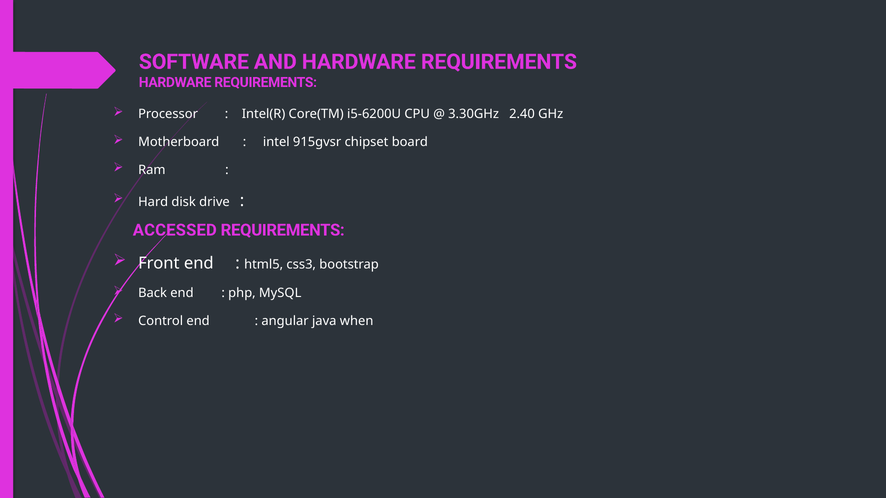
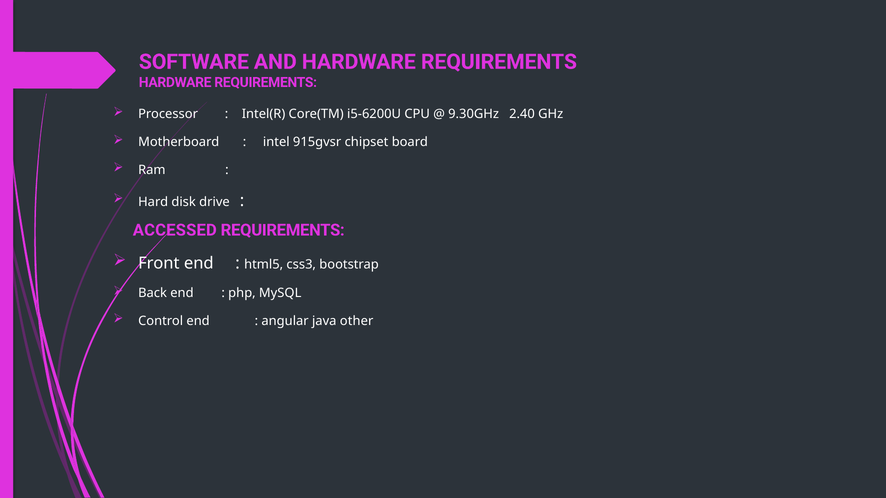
3.30GHz: 3.30GHz -> 9.30GHz (474, 114)
when: when -> other (357, 321)
